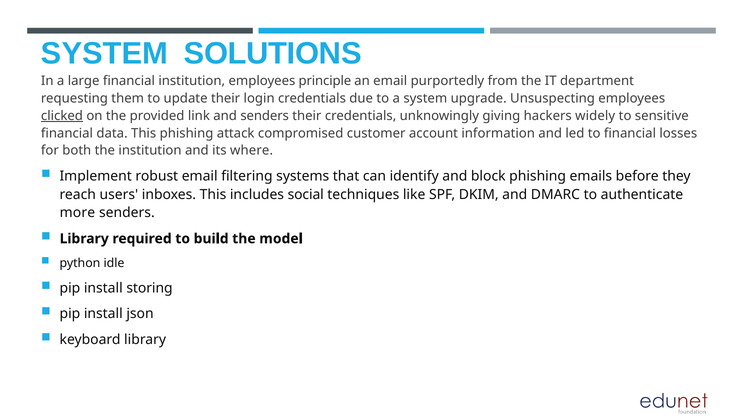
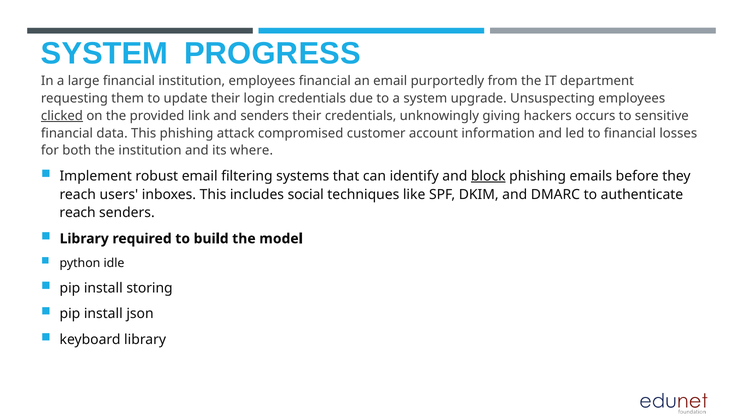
SOLUTIONS: SOLUTIONS -> PROGRESS (272, 53)
employees principle: principle -> financial (325, 81)
widely: widely -> occurs (595, 116)
block underline: none -> present (488, 176)
more: more -> reach (78, 213)
